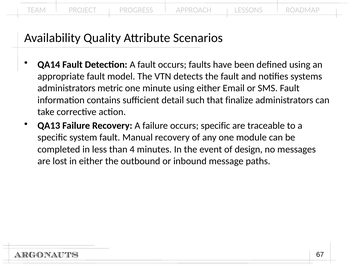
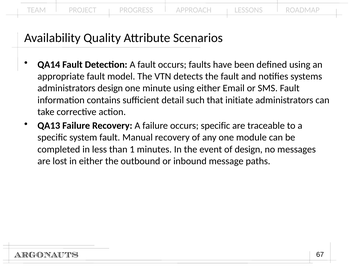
administrators metric: metric -> design (110, 88)
finalize: finalize -> initiate (239, 100)
4: 4 -> 1 (132, 149)
